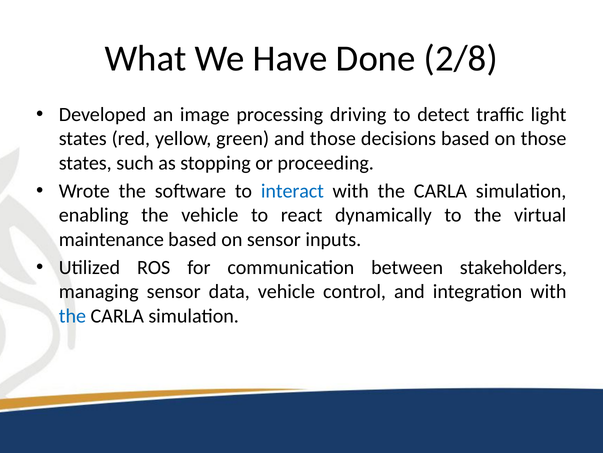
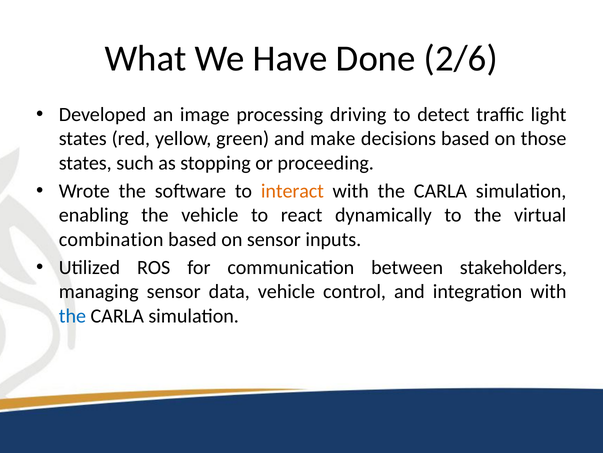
2/8: 2/8 -> 2/6 (461, 58)
and those: those -> make (333, 139)
interact colour: blue -> orange (292, 191)
maintenance: maintenance -> combination (111, 239)
